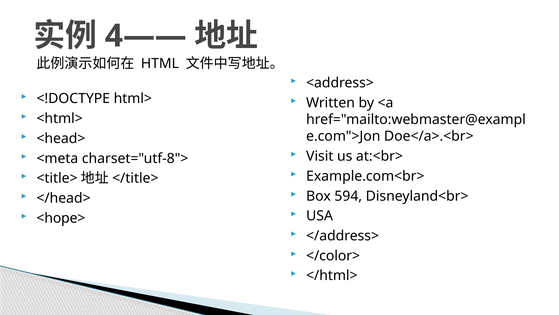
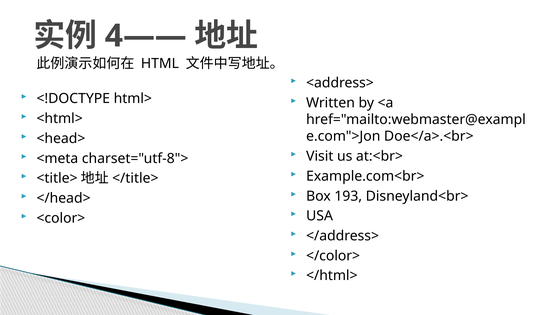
594: 594 -> 193 (348, 196)
<hope>: <hope> -> <color> (61, 218)
